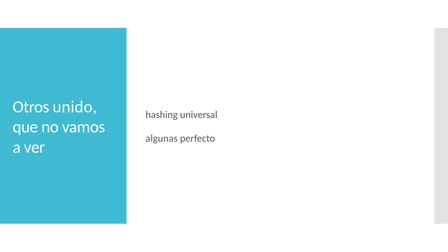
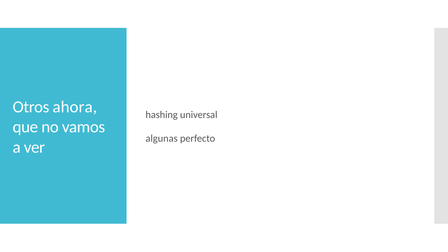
unido: unido -> ahora (75, 107)
